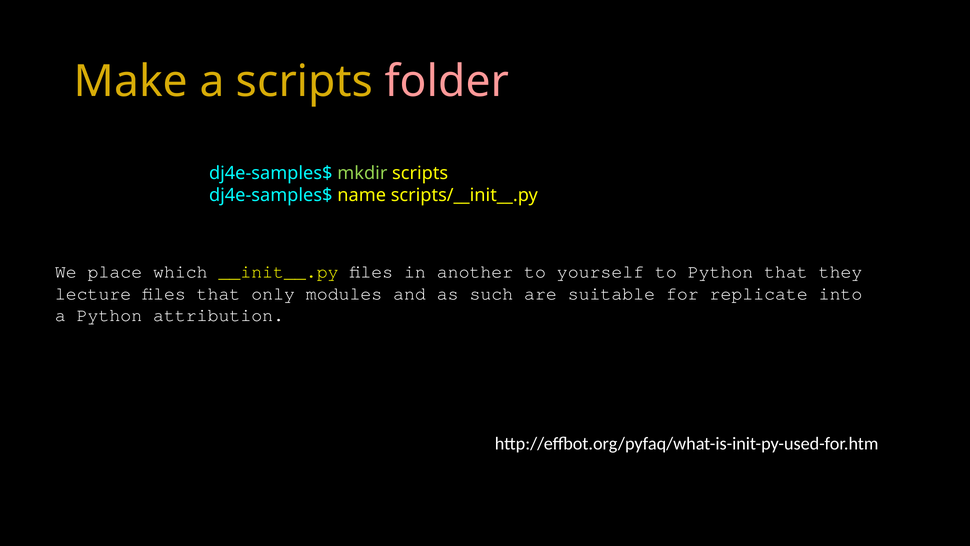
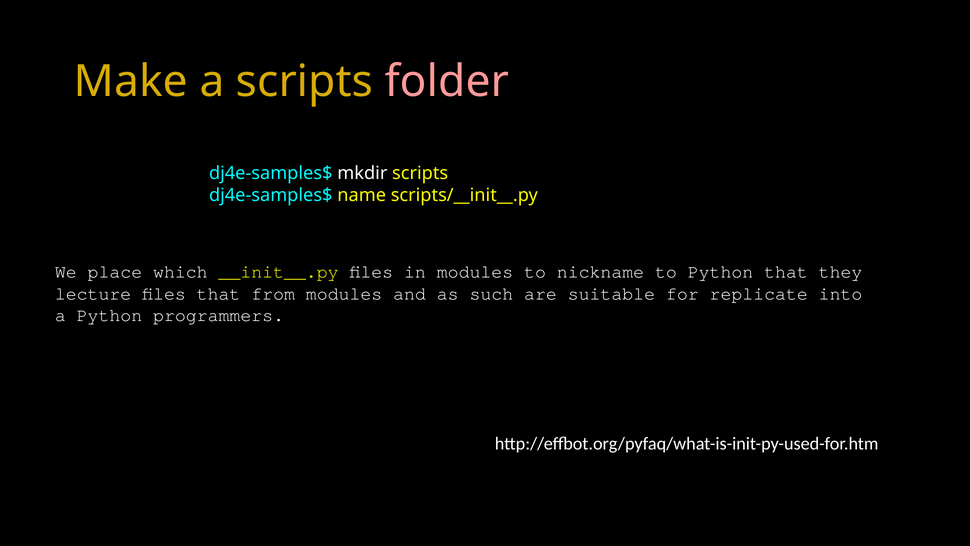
mkdir colour: light green -> white (362, 173)
in another: another -> modules (475, 272)
yourself: yourself -> nickname (600, 272)
only: only -> from (273, 293)
attribution: attribution -> programmers (219, 315)
